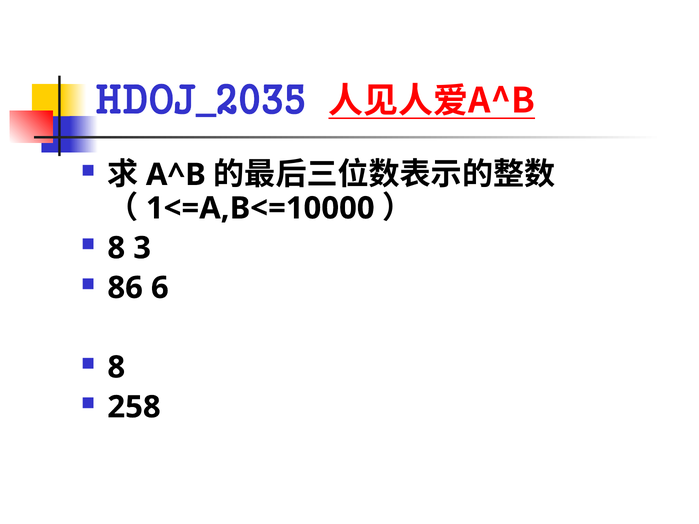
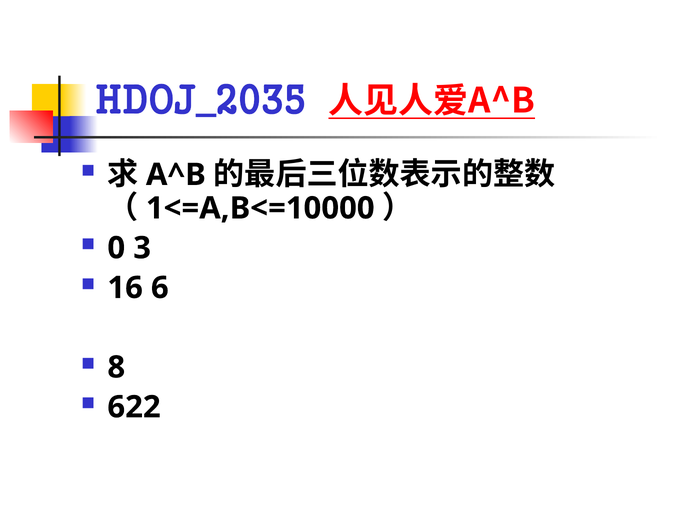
8: 8 -> 0 (116, 248)
86: 86 -> 16 (125, 288)
258: 258 -> 622 (134, 407)
